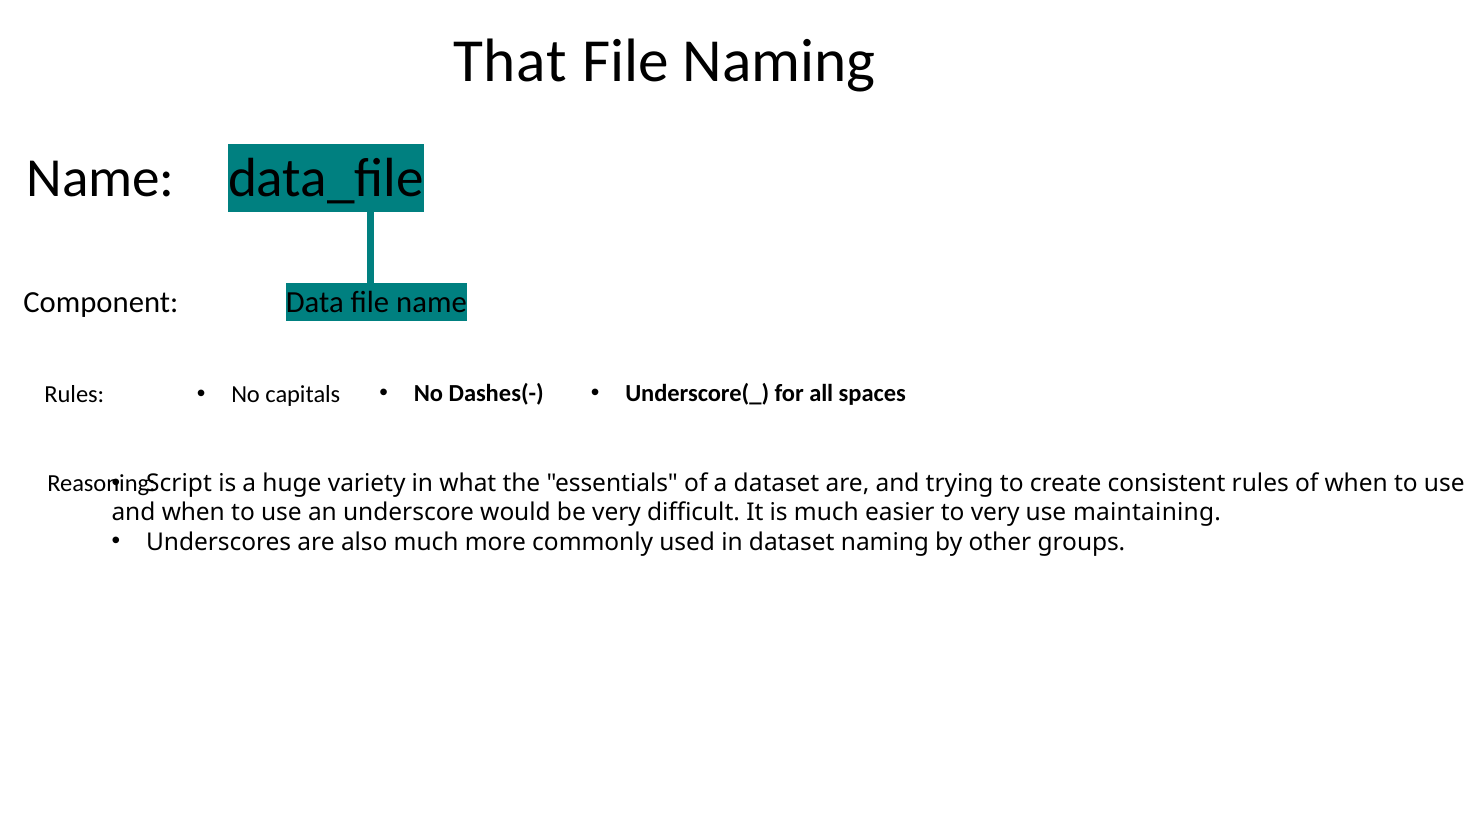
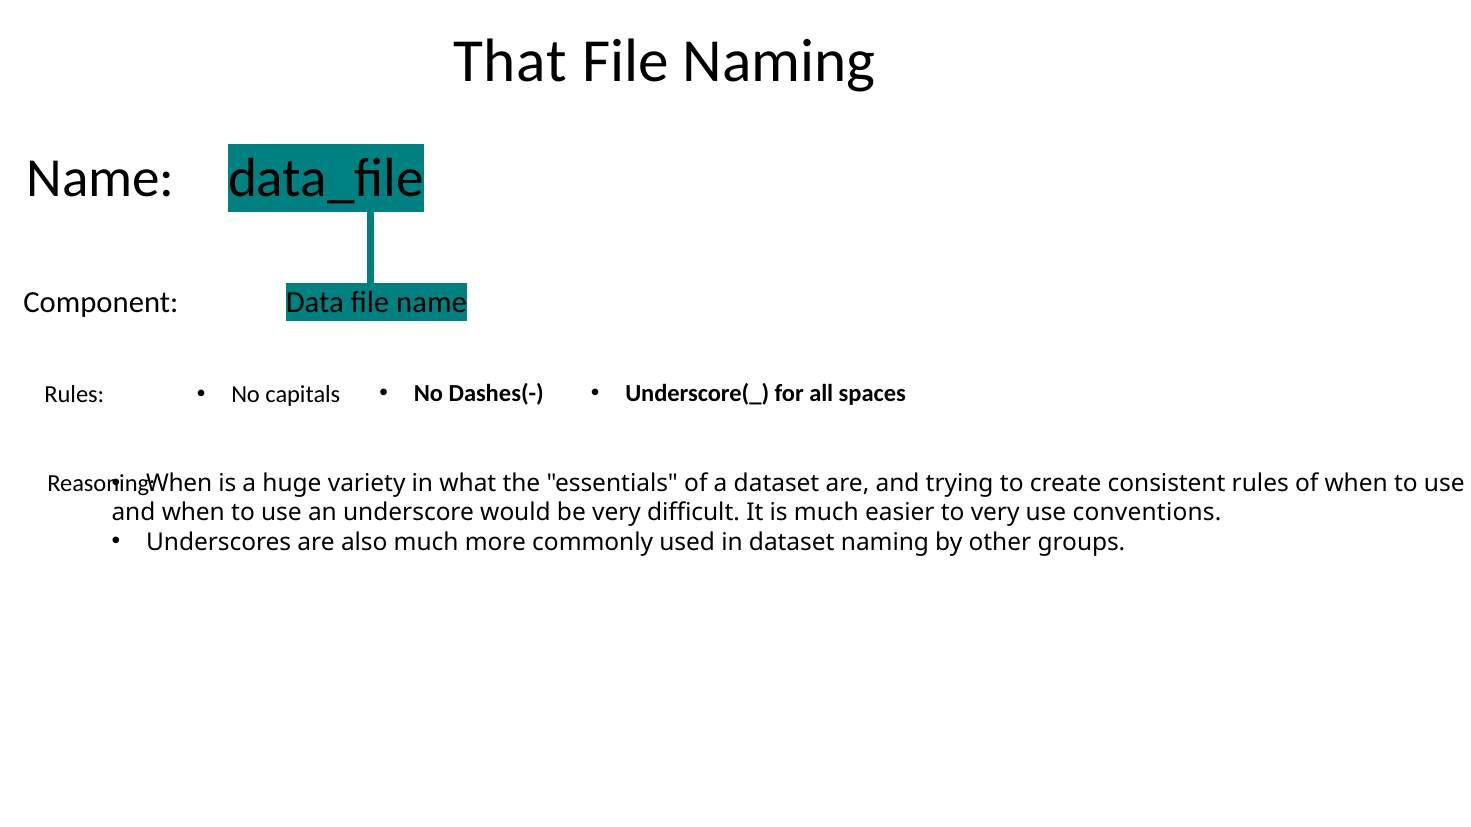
Script: Script -> When (179, 484)
maintaining: maintaining -> conventions (1147, 513)
